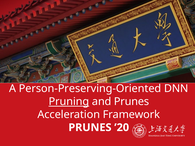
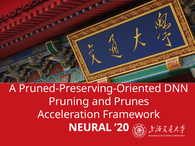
Person-Preserving-Oriented: Person-Preserving-Oriented -> Pruned-Preserving-Oriented (90, 89)
Pruning underline: present -> none (69, 102)
PRUNES: PRUNES -> NEURAL (90, 128)
